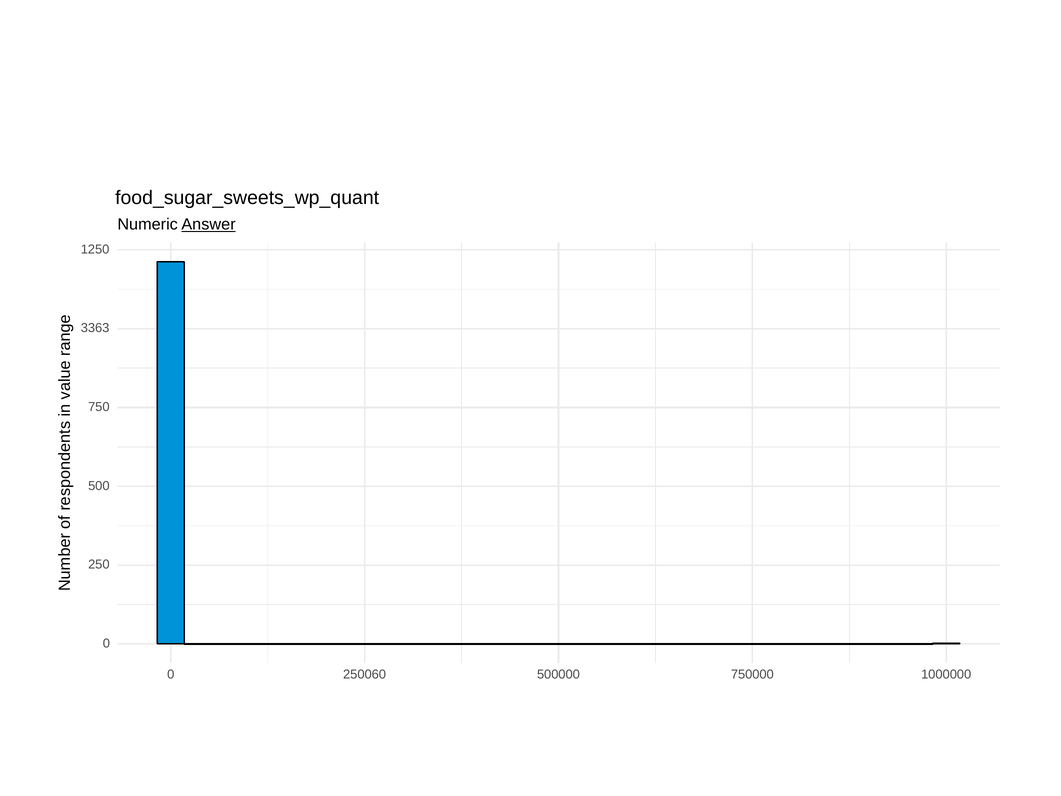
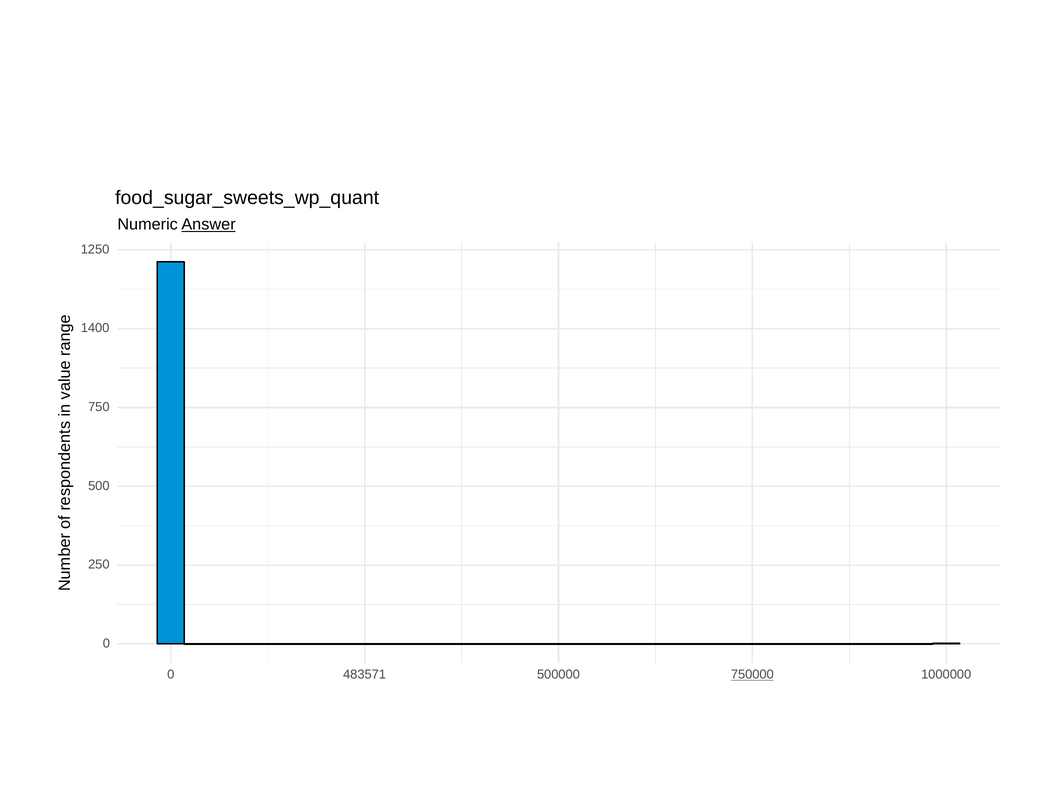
3363: 3363 -> 1400 (95, 328)
250060: 250060 -> 483571 (365, 674)
750000 underline: none -> present (752, 674)
